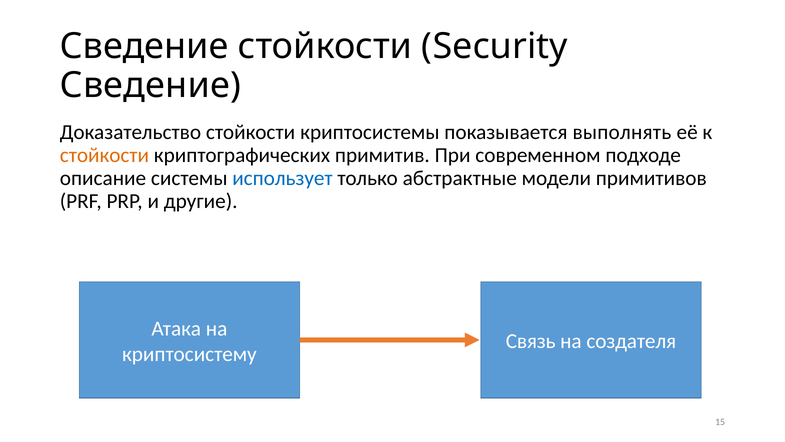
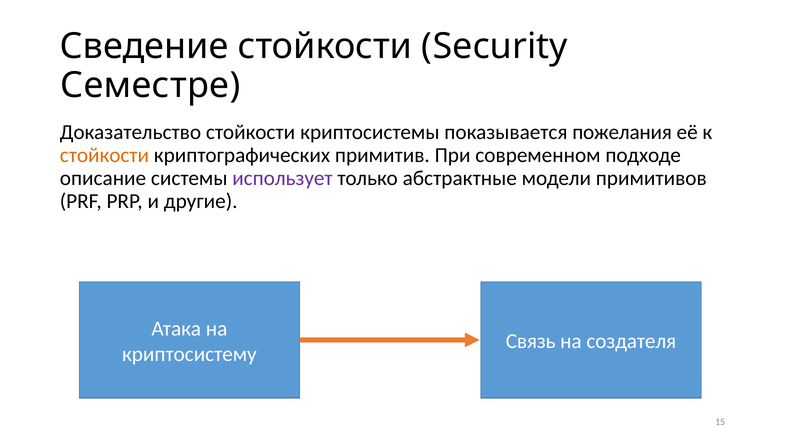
Сведение: Сведение -> Семестре (150, 85)
выполнять: выполнять -> пожелания (622, 132)
использует colour: blue -> purple (282, 178)
